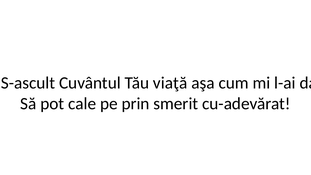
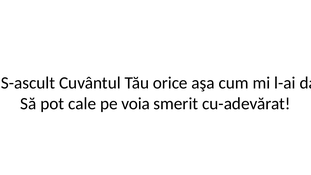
viaţă: viaţă -> orice (170, 83)
prin: prin -> voia (136, 104)
